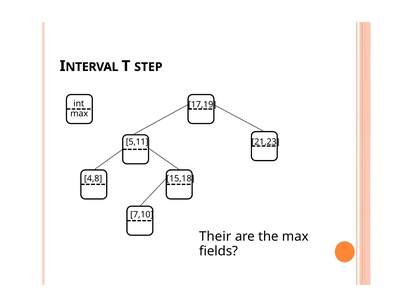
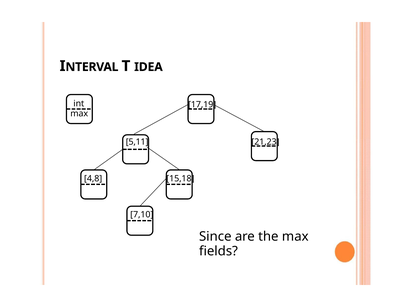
STEP: STEP -> IDEA (148, 67)
Their: Their -> Since (215, 237)
